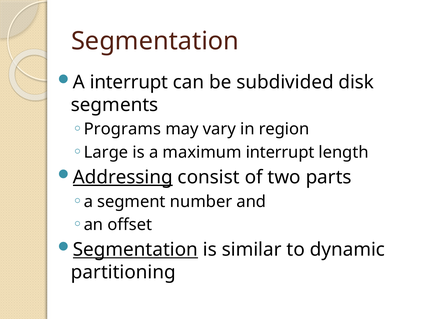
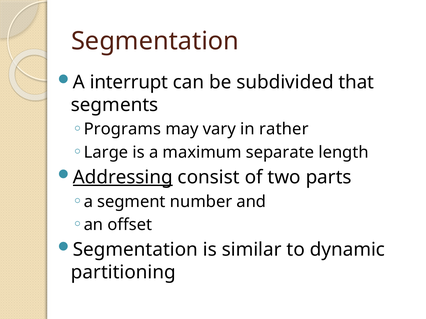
disk: disk -> that (356, 82)
region: region -> rather (284, 129)
maximum interrupt: interrupt -> separate (280, 153)
Segmentation underline: present -> none (135, 250)
